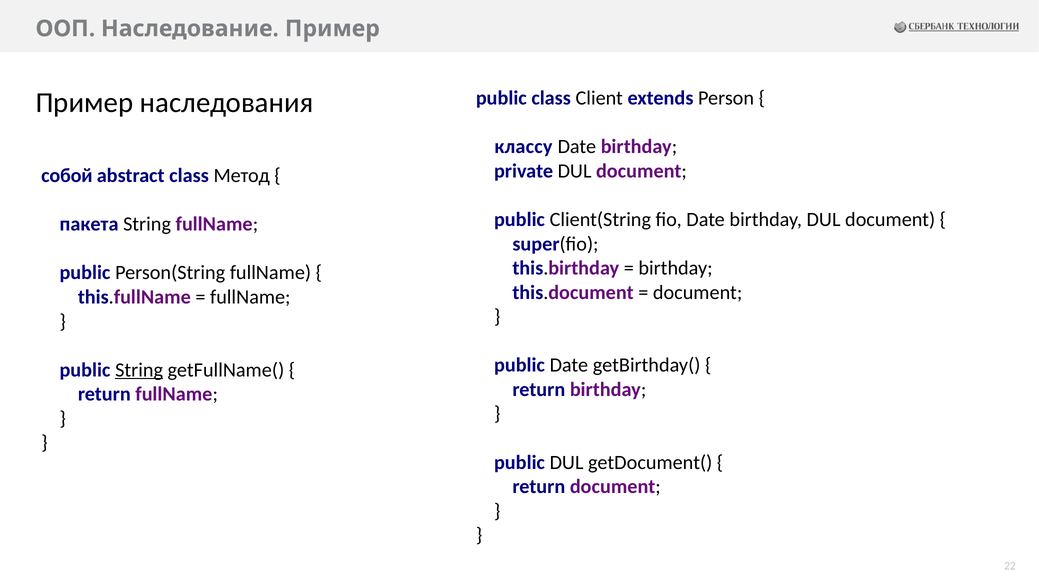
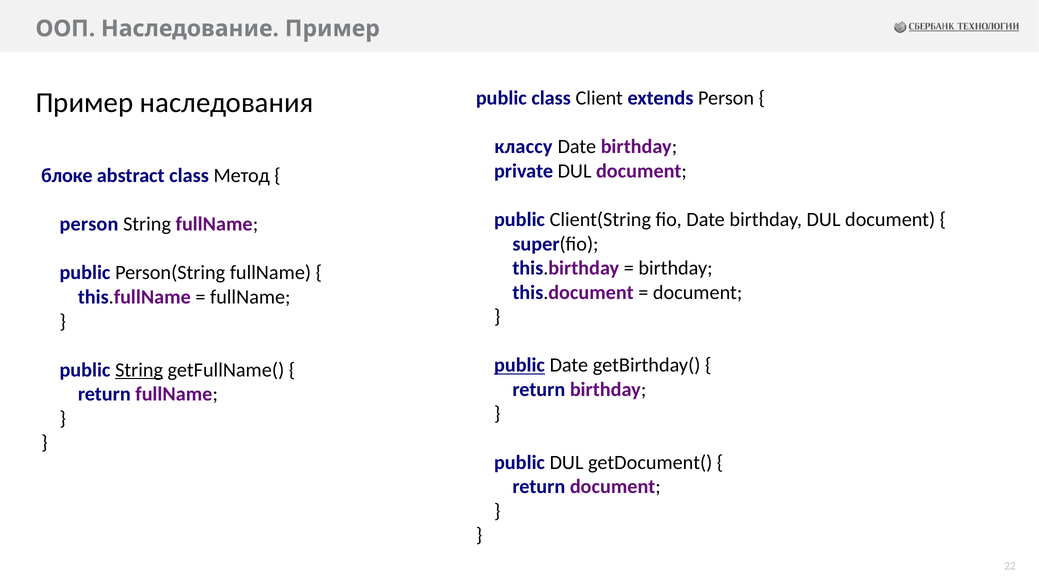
собой: собой -> блоке (67, 176)
пакета: пакета -> person (89, 224)
public underline: none -> present (520, 365)
